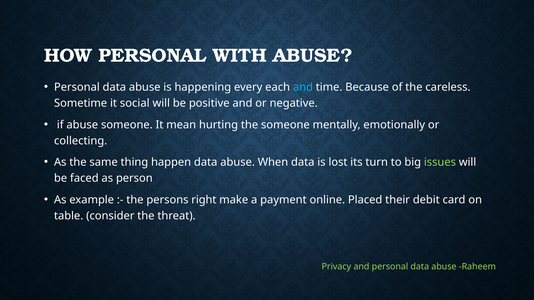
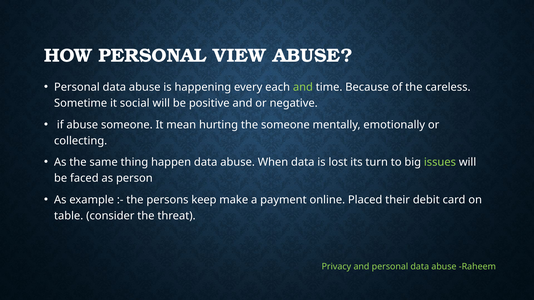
WITH: WITH -> VIEW (240, 56)
and colour: light blue -> light green (303, 87)
right: right -> keep (204, 200)
